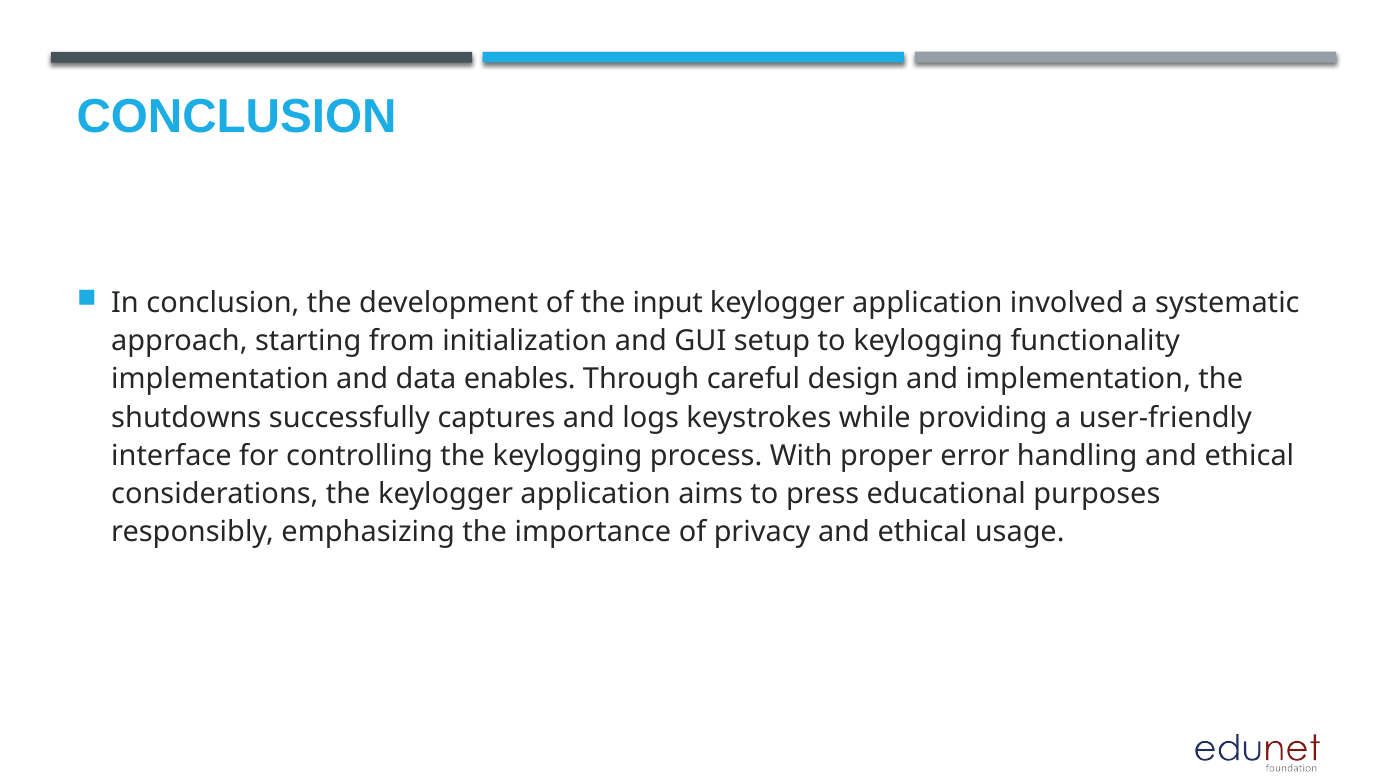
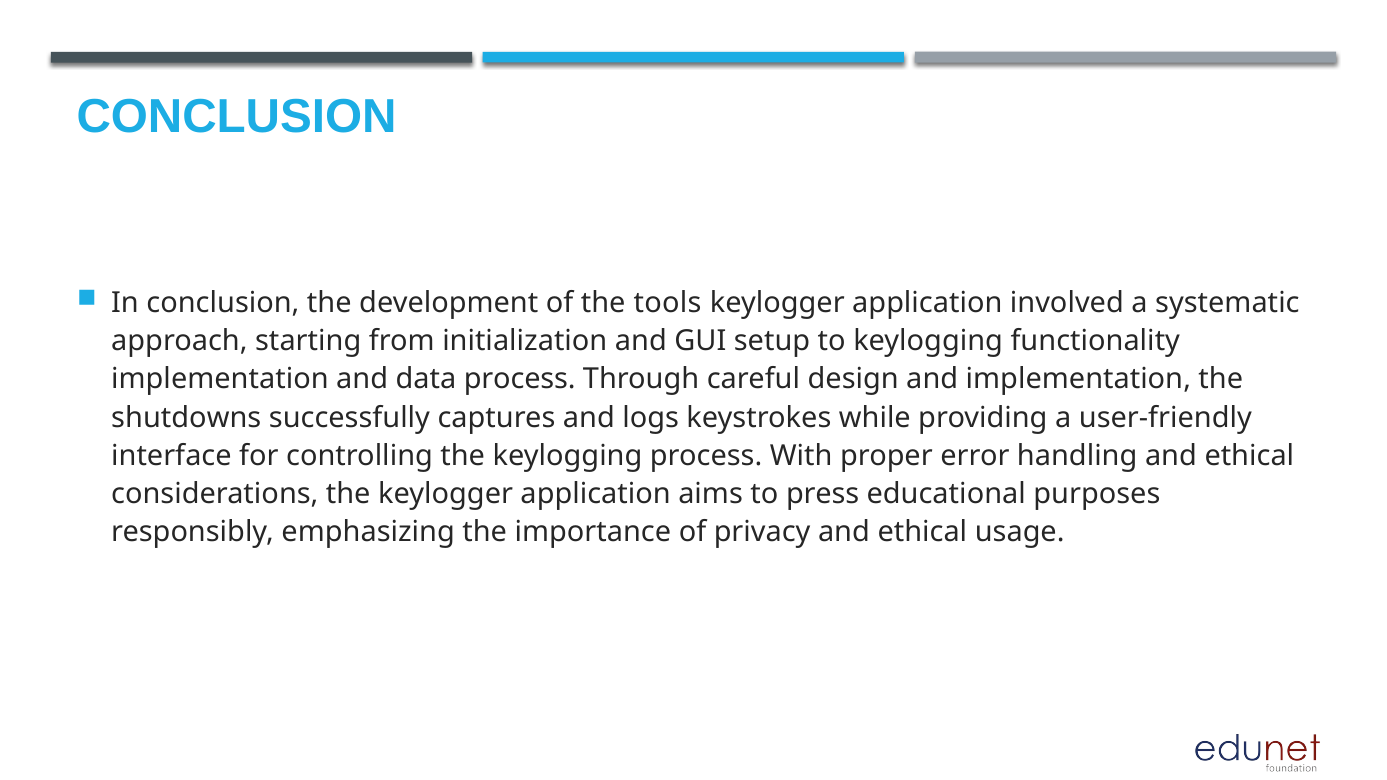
input: input -> tools (668, 303)
data enables: enables -> process (520, 380)
